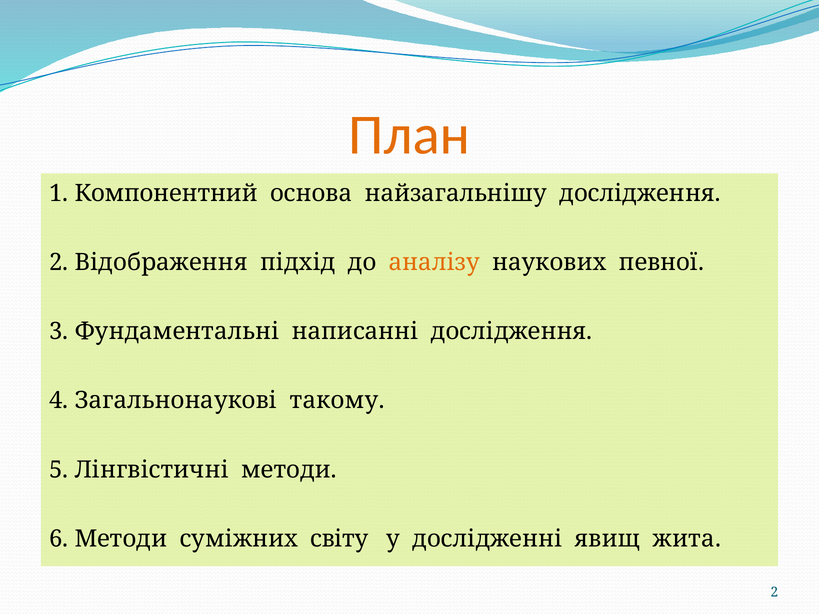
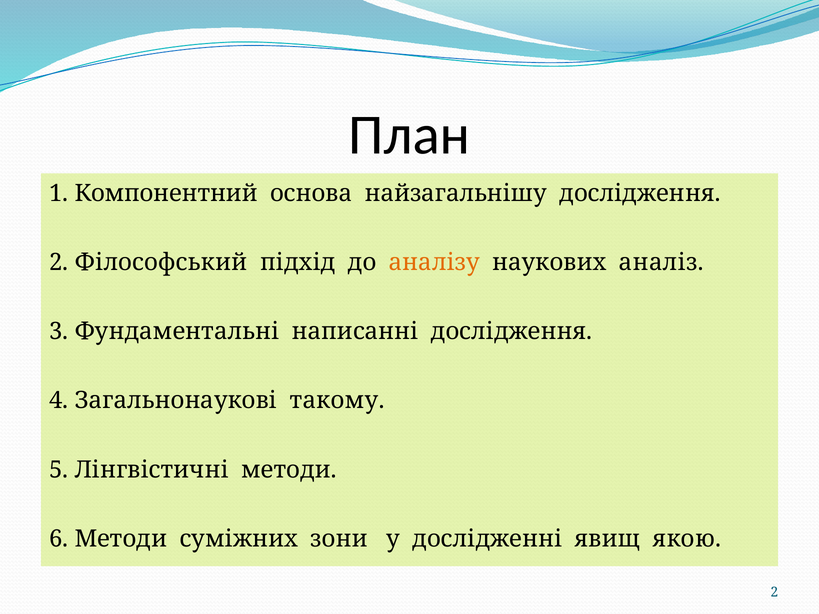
План colour: orange -> black (409, 135)
Відображення: Відображення -> Філософський (161, 263)
певної: певної -> аналіз (661, 263)
світу: світу -> зони (339, 539)
жита: жита -> якою (687, 539)
